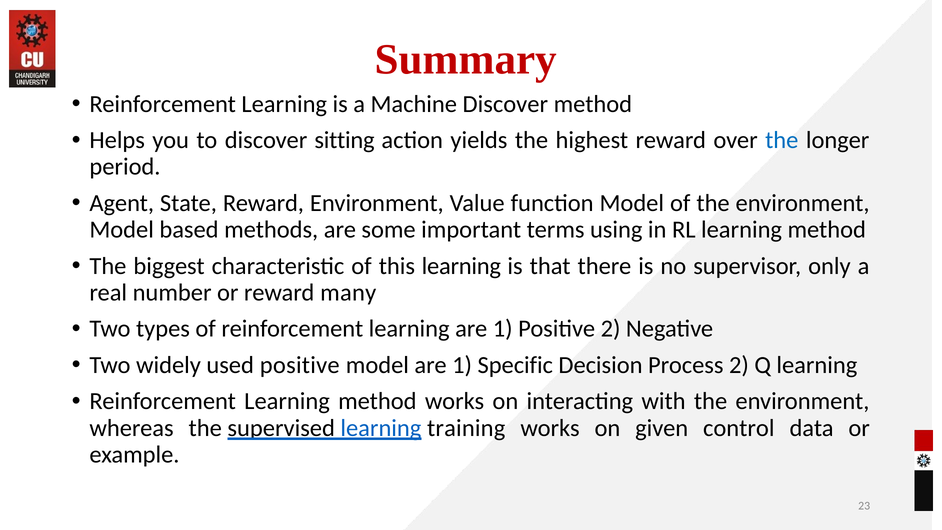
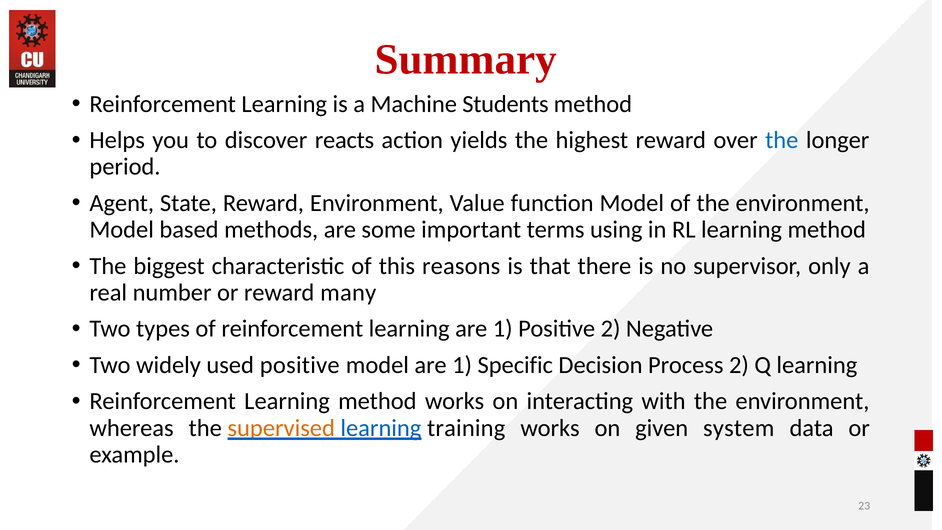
Machine Discover: Discover -> Students (505, 104)
sitting: sitting -> reacts (344, 140)
this learning: learning -> reasons (461, 266)
supervised colour: black -> orange (281, 428)
control: control -> system (739, 428)
